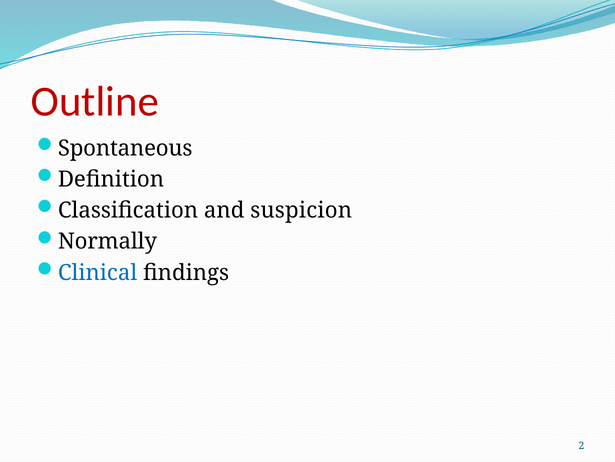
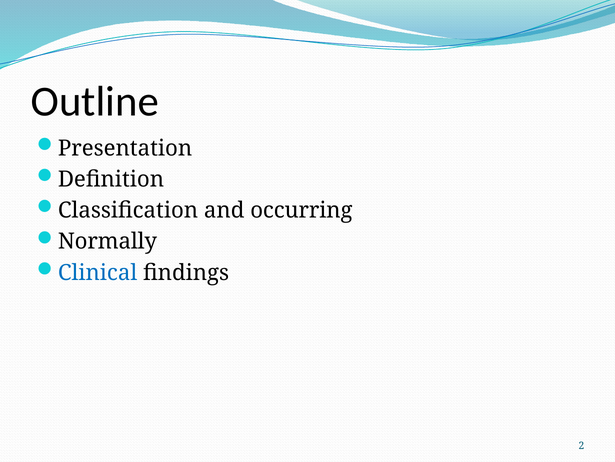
Outline colour: red -> black (95, 102)
Spontaneous: Spontaneous -> Presentation (125, 148)
suspicion: suspicion -> occurring (301, 210)
